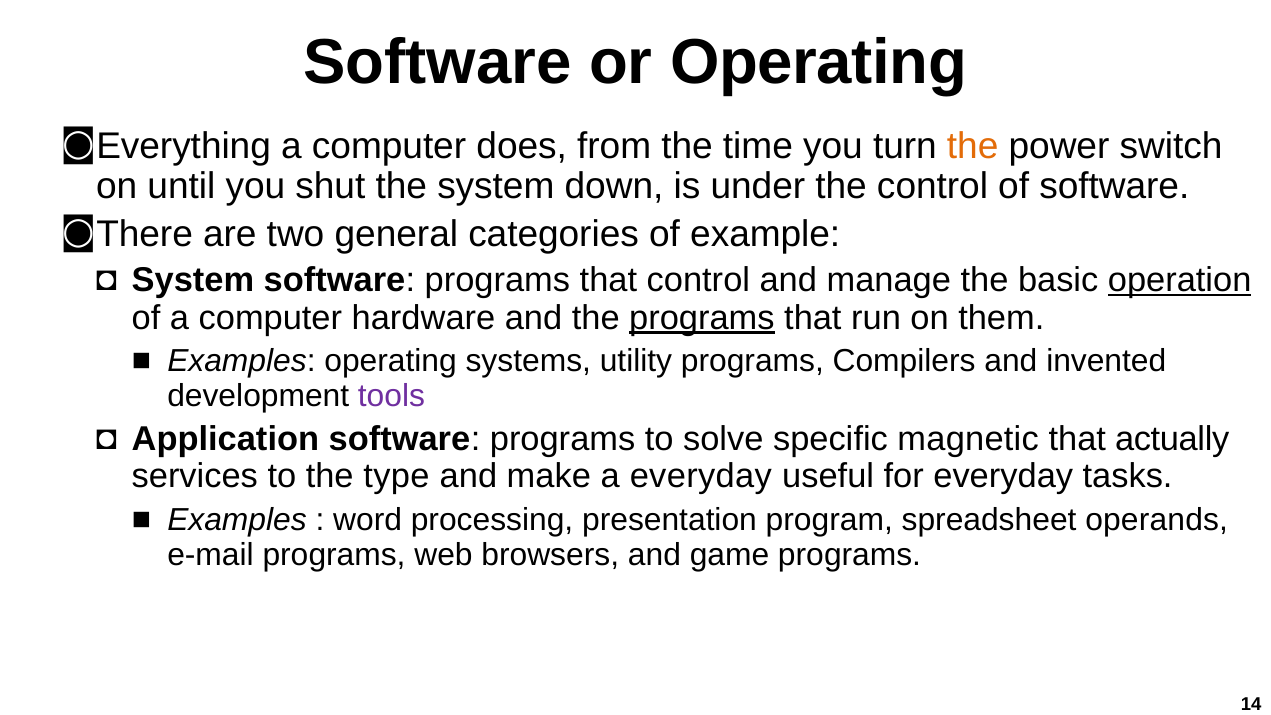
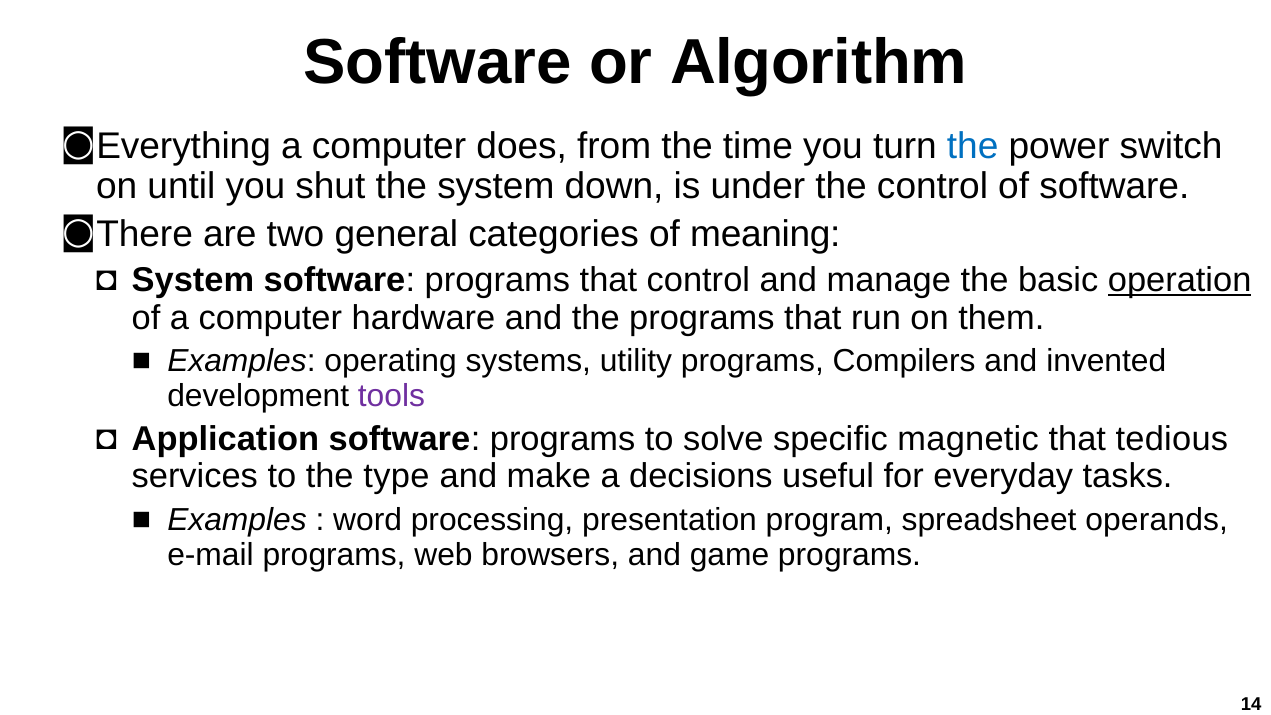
or Operating: Operating -> Algorithm (819, 62)
the colour: orange -> blue (973, 146)
example: example -> meaning (765, 234)
programs underline: present -> none (702, 318)
actually: actually -> tedious (1172, 439)
a everyday: everyday -> decisions (701, 476)
